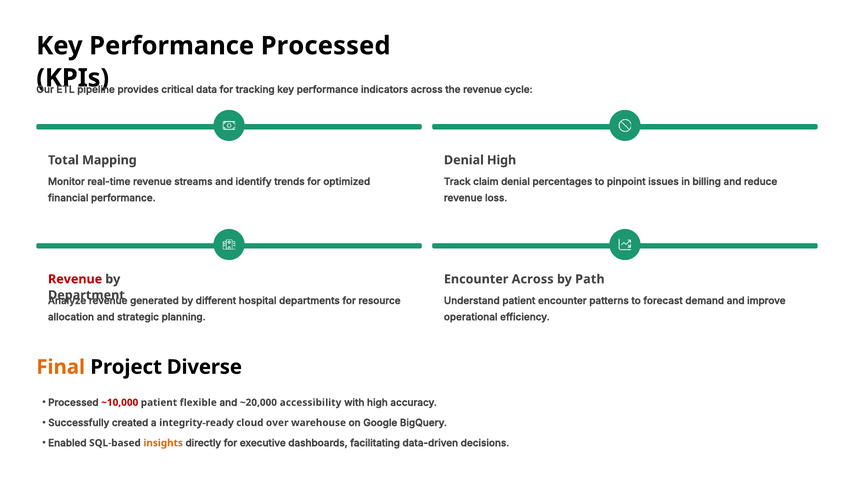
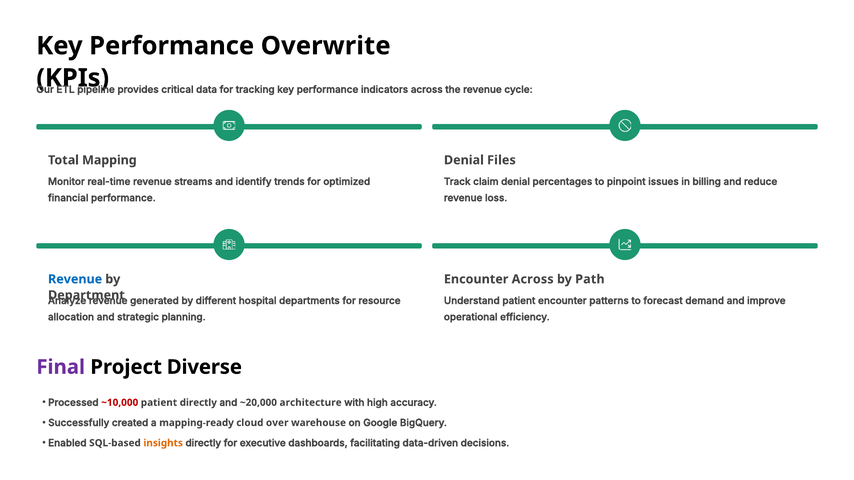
Performance Processed: Processed -> Overwrite (326, 46)
Denial High: High -> Files (501, 160)
Revenue colour: red -> blue (75, 279)
Final colour: orange -> purple (61, 367)
patient flexible: flexible -> directly (198, 403)
accessibility: accessibility -> architecture (311, 403)
integrity-ready: integrity-ready -> mapping-ready (197, 423)
